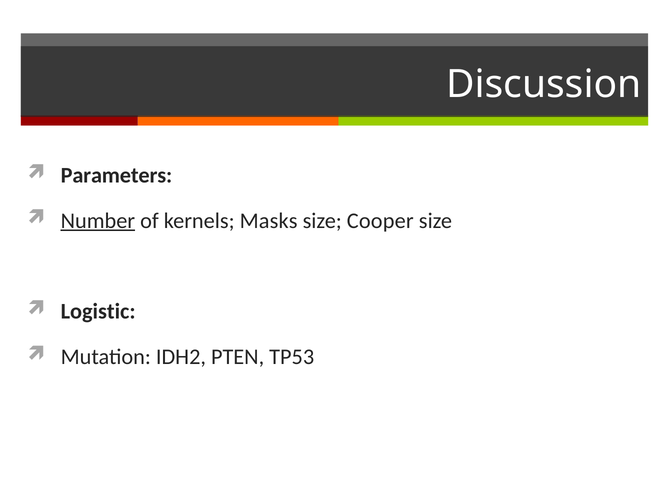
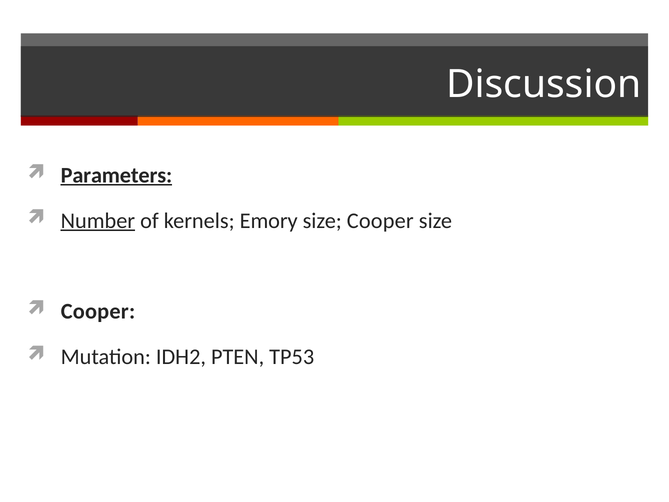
Parameters underline: none -> present (116, 175)
Masks: Masks -> Emory (269, 221)
Logistic: Logistic -> Cooper (98, 311)
